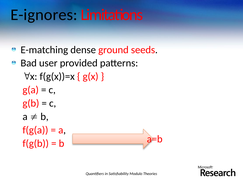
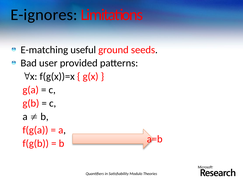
dense: dense -> useful (83, 50)
